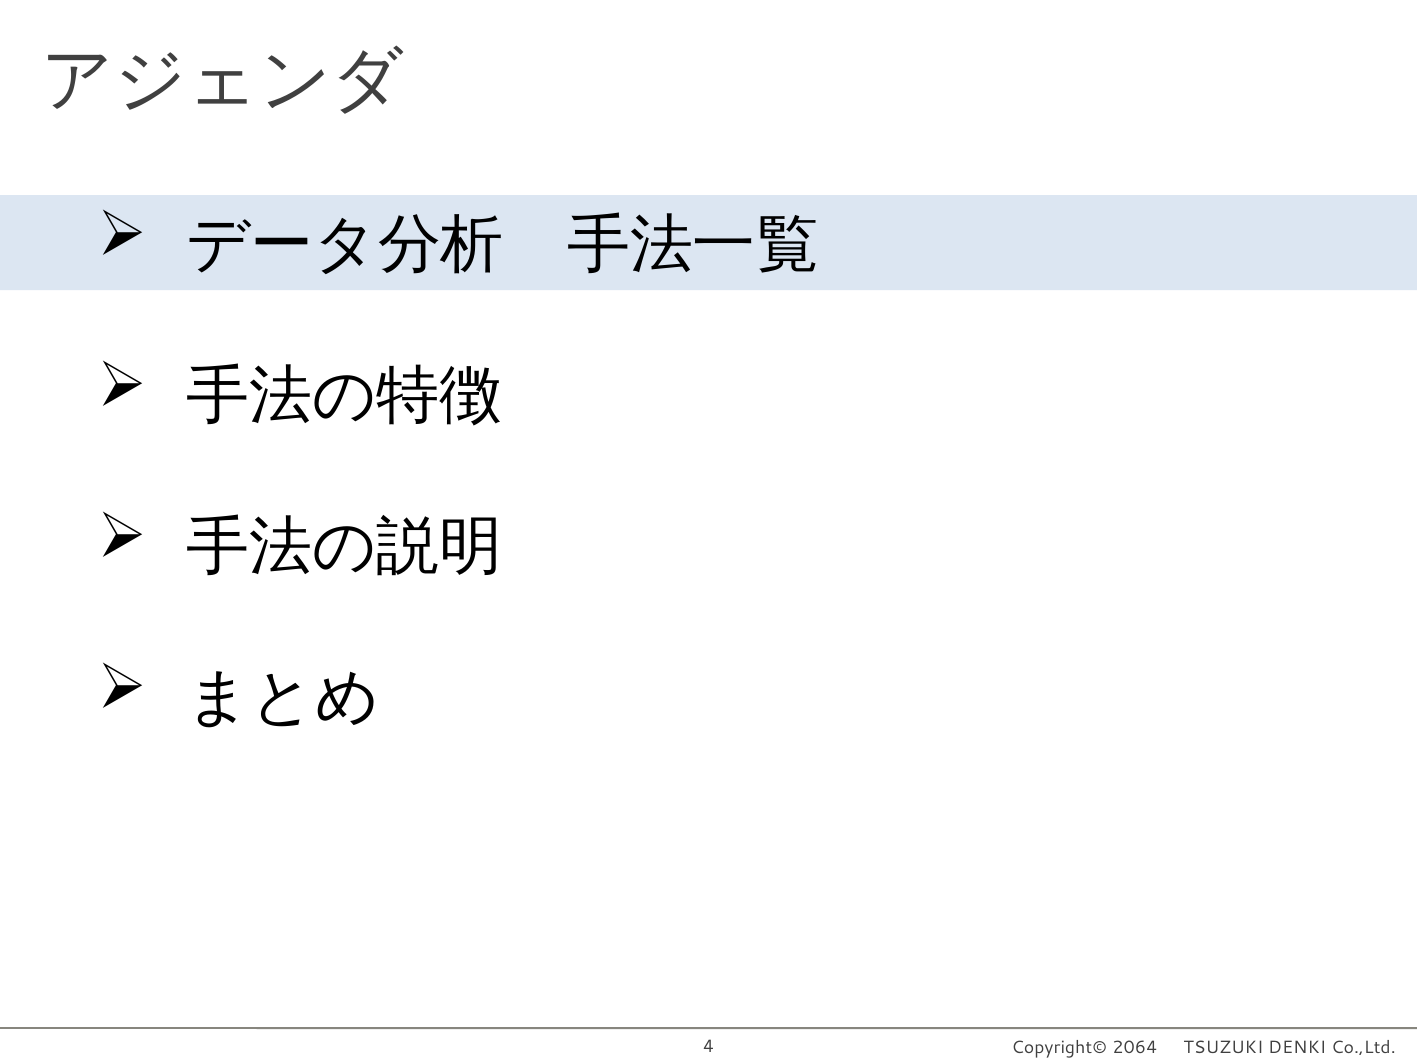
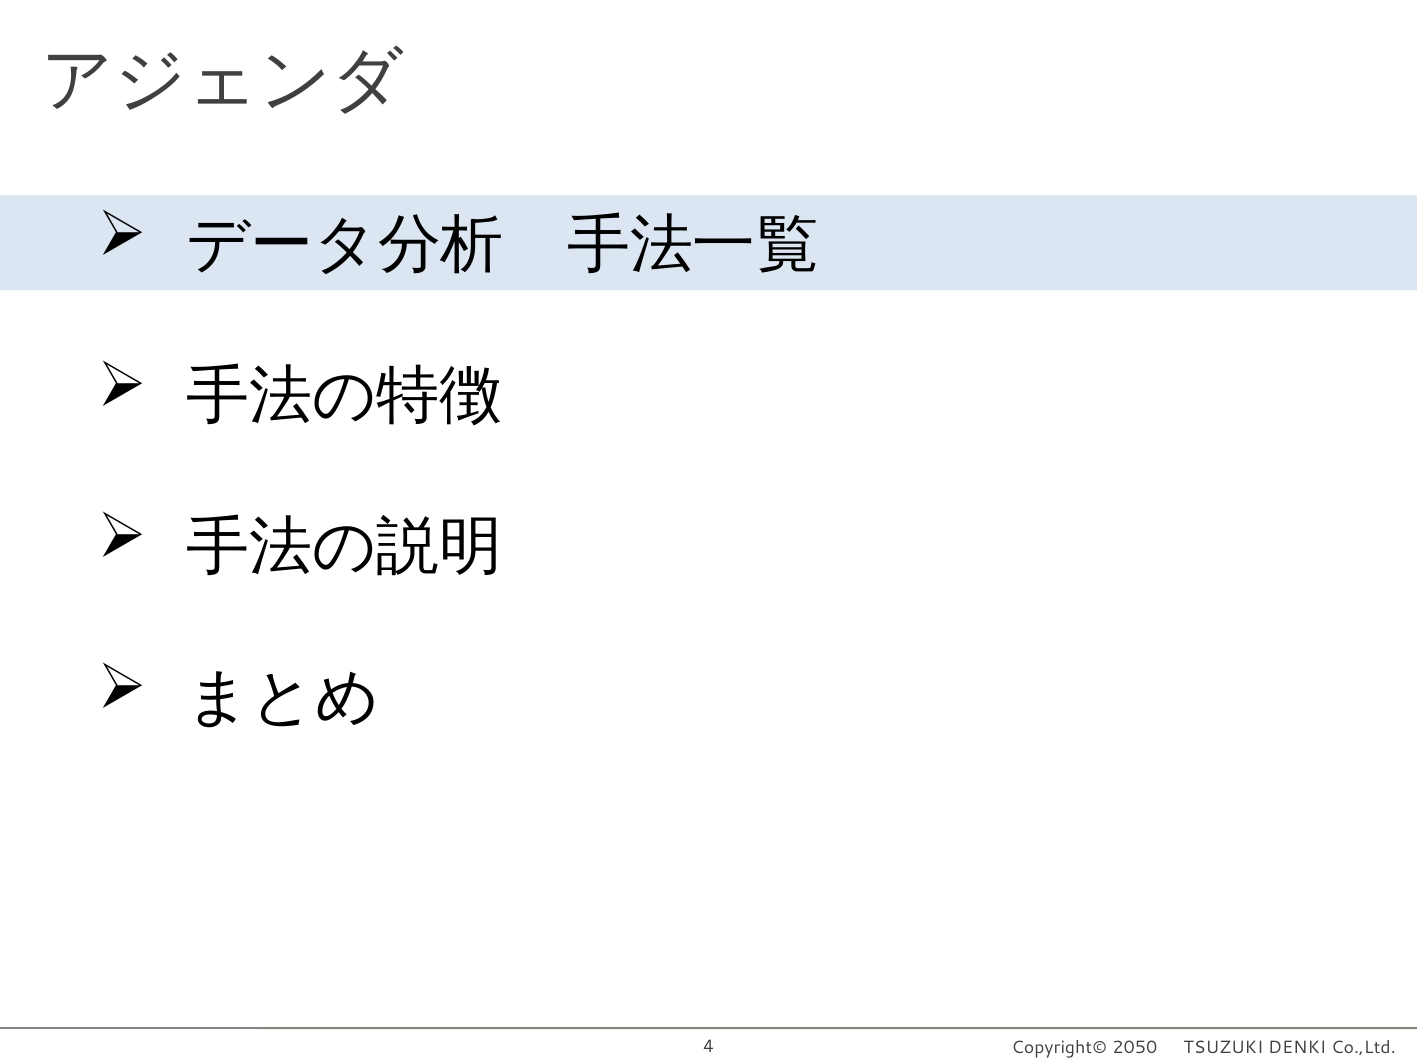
2064: 2064 -> 2050 (1135, 1048)
